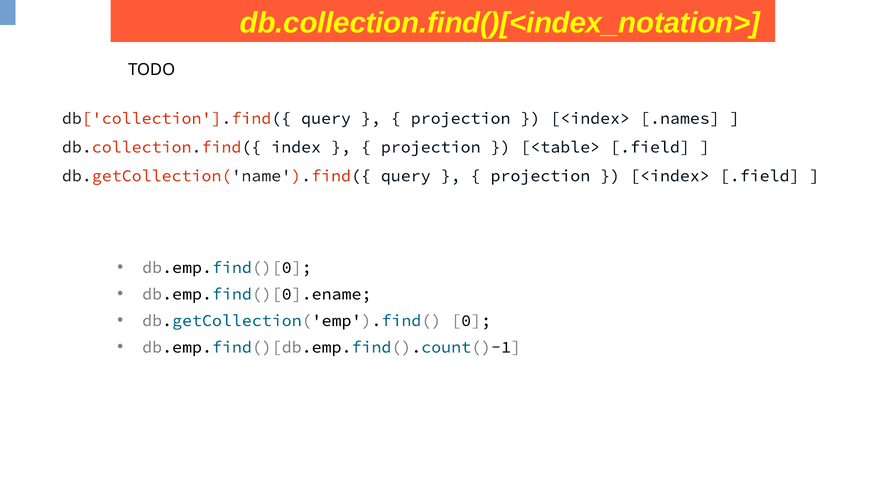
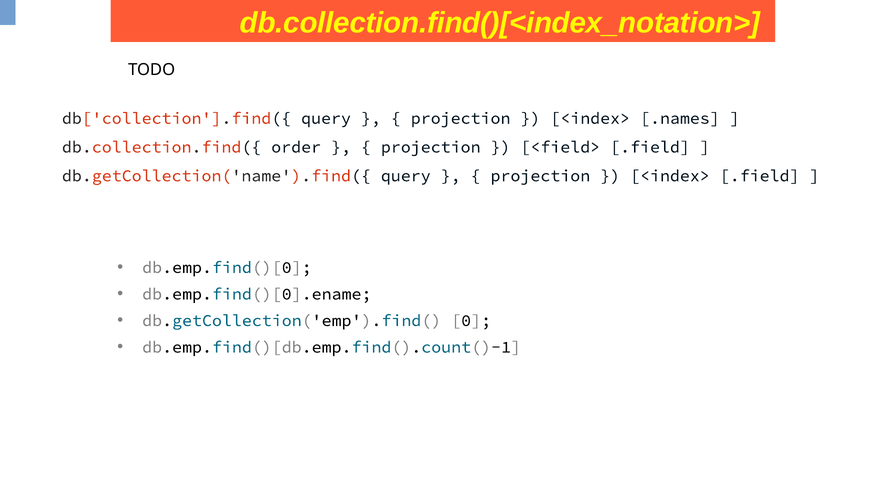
index: index -> order (296, 147)
<table>: <table> -> <field> (560, 147)
